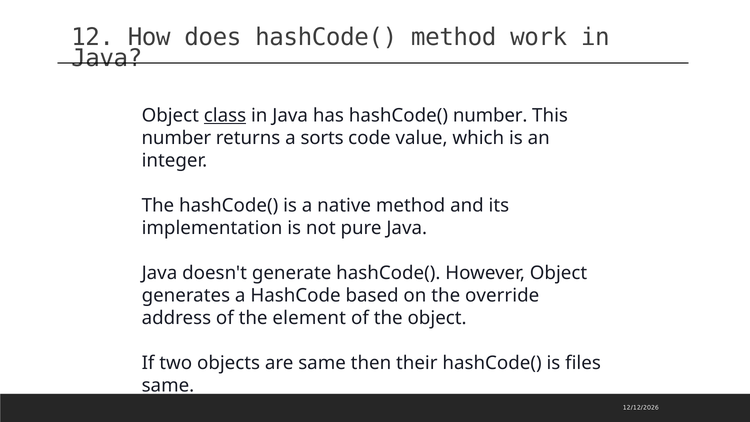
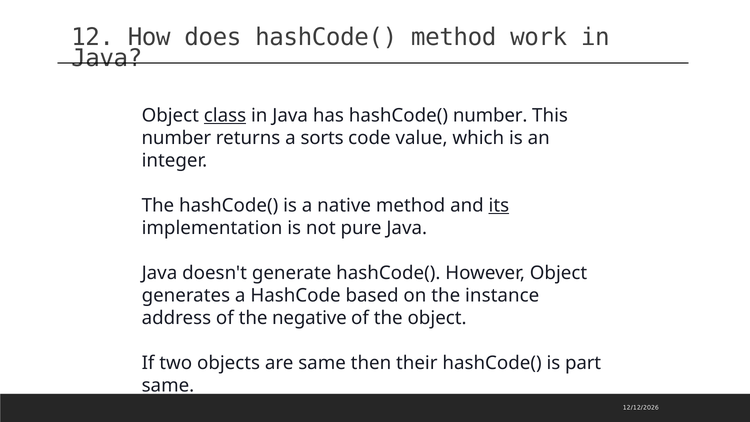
its underline: none -> present (499, 205)
override: override -> instance (502, 295)
element: element -> negative (309, 318)
files: files -> part (583, 363)
